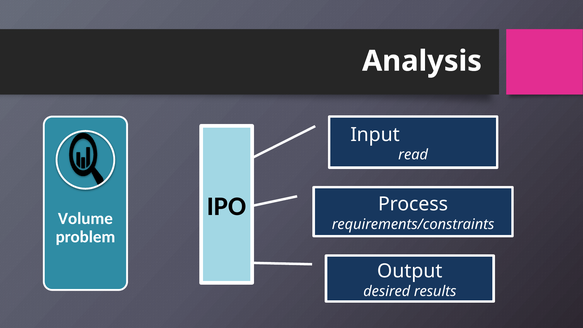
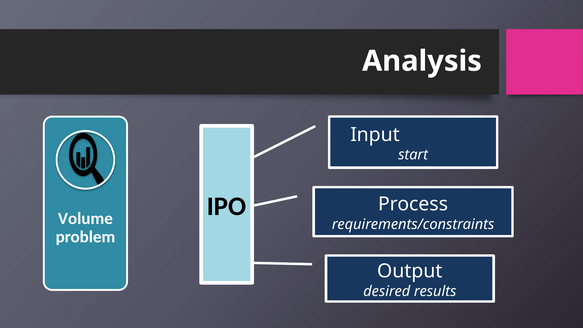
read: read -> start (413, 155)
